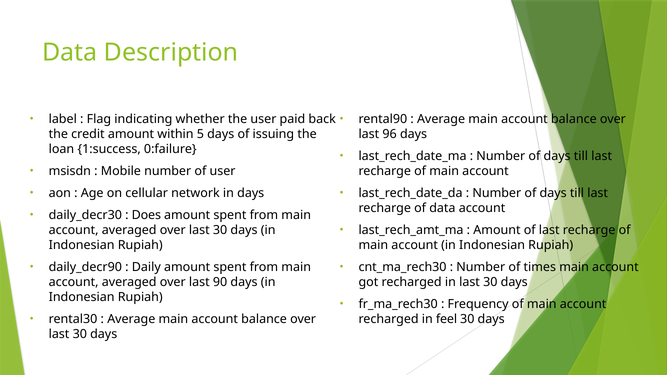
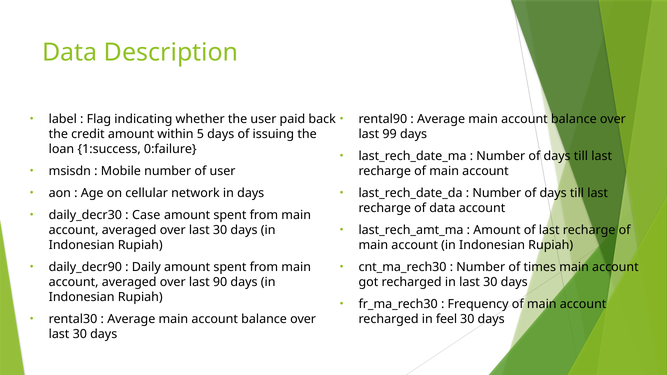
96: 96 -> 99 (390, 134)
Does: Does -> Case (146, 215)
